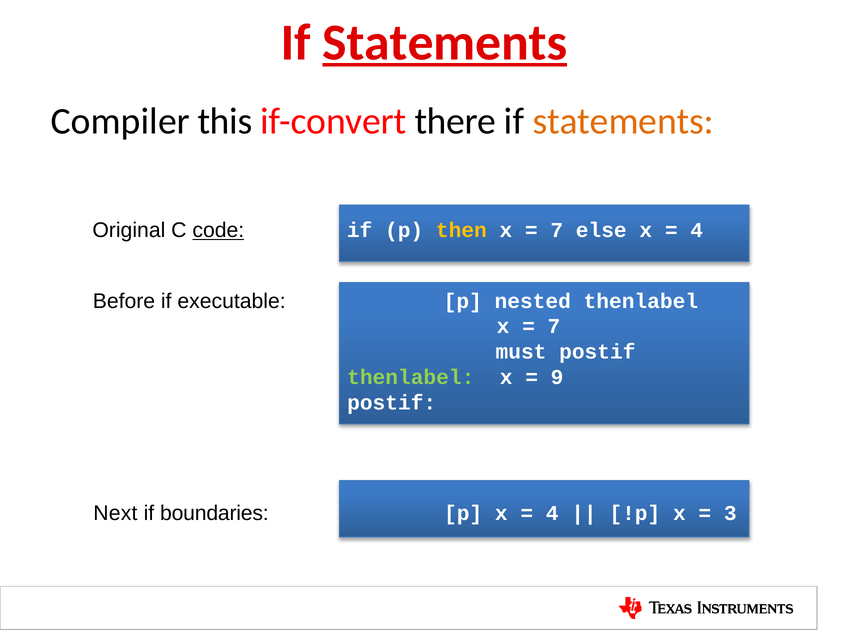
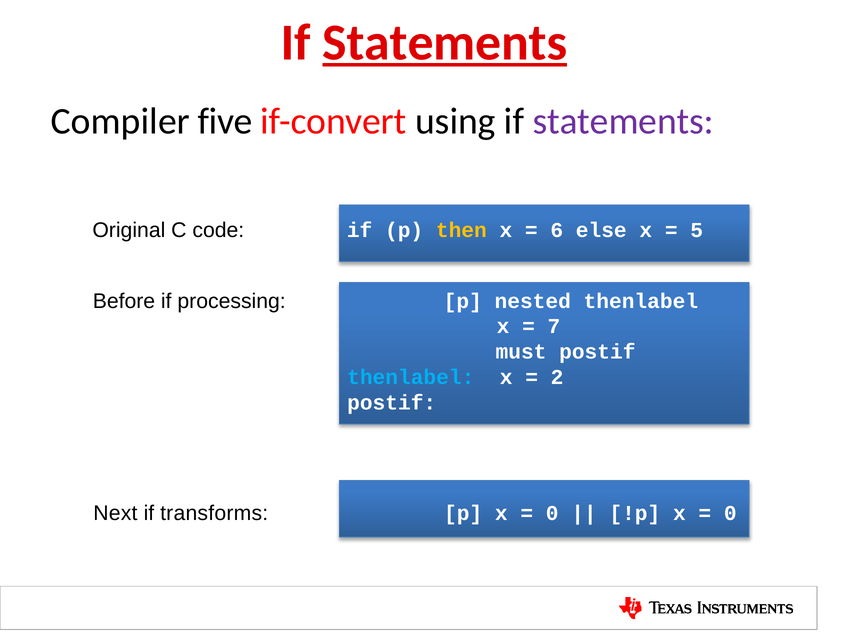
this: this -> five (225, 121)
there: there -> using (455, 121)
statements colour: orange -> purple (623, 121)
code underline: present -> none (218, 230)
7: 7 -> 6 (557, 230)
4: 4 -> 5 (697, 230)
executable: executable -> processing (232, 301)
thenlabel colour: light green -> light blue (411, 377)
9: 9 -> 2 (557, 377)
boundaries: boundaries -> transforms (214, 513)
4: 4 -> 0 (552, 513)
3: 3 -> 0 (730, 513)
